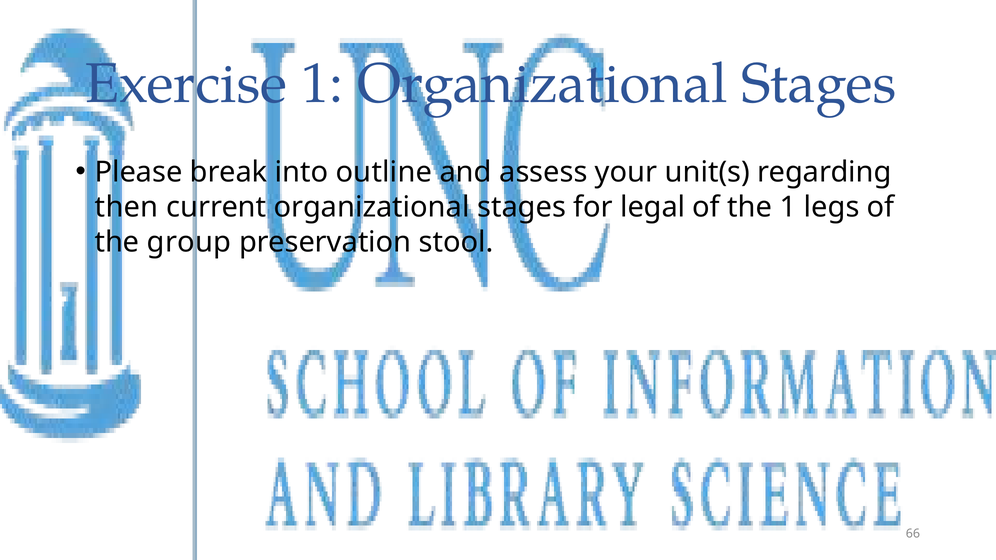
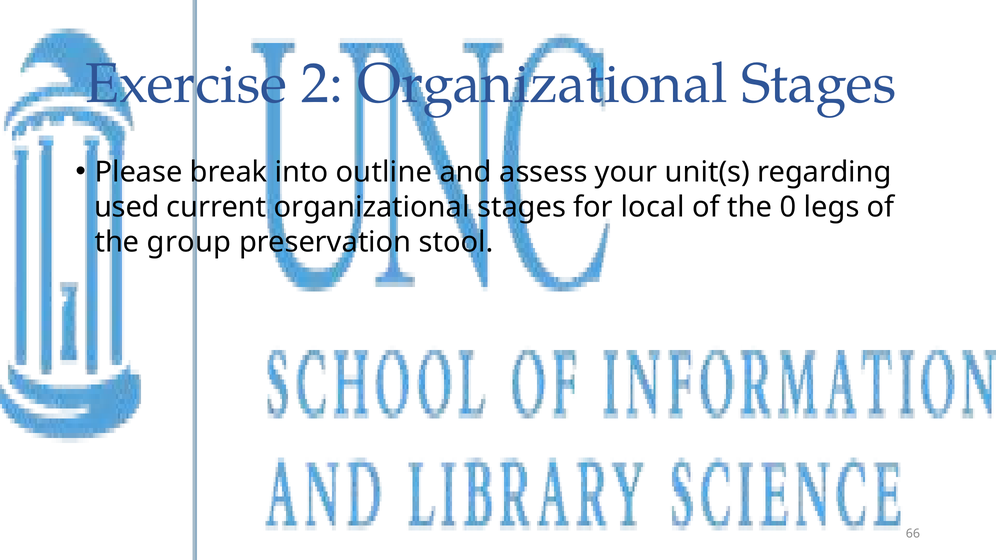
Exercise 1: 1 -> 2 (322, 84)
then: then -> used (127, 207)
legal: legal -> local (653, 207)
the 1: 1 -> 0 (788, 207)
